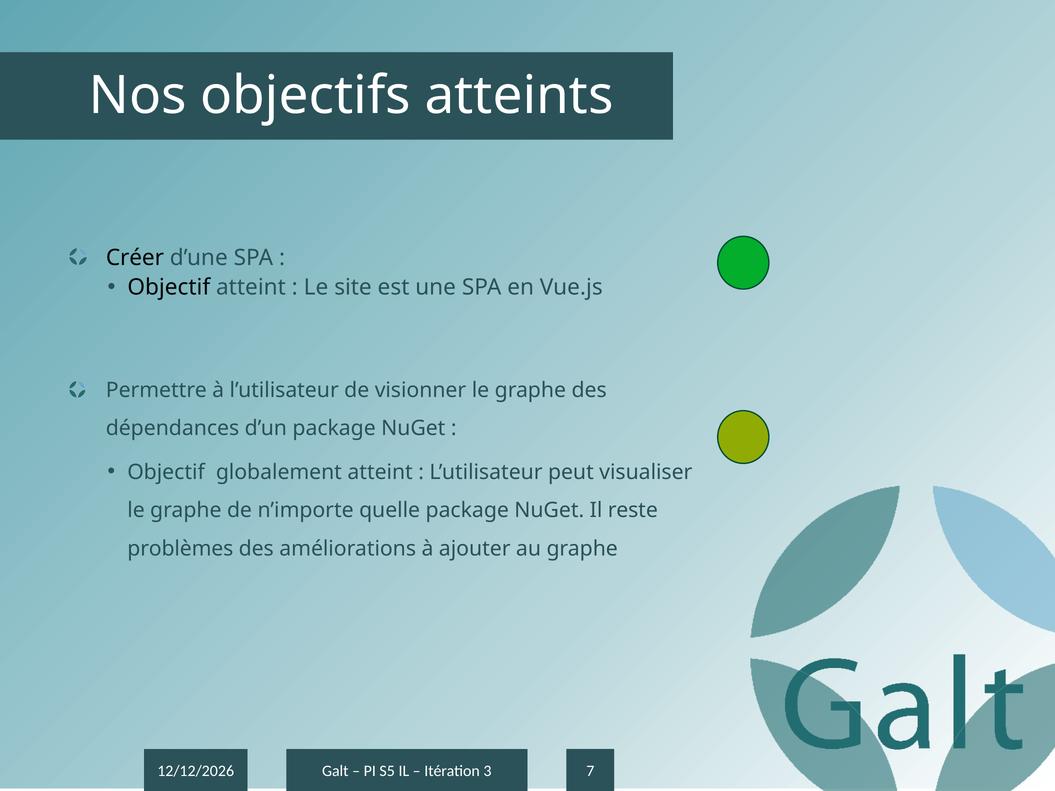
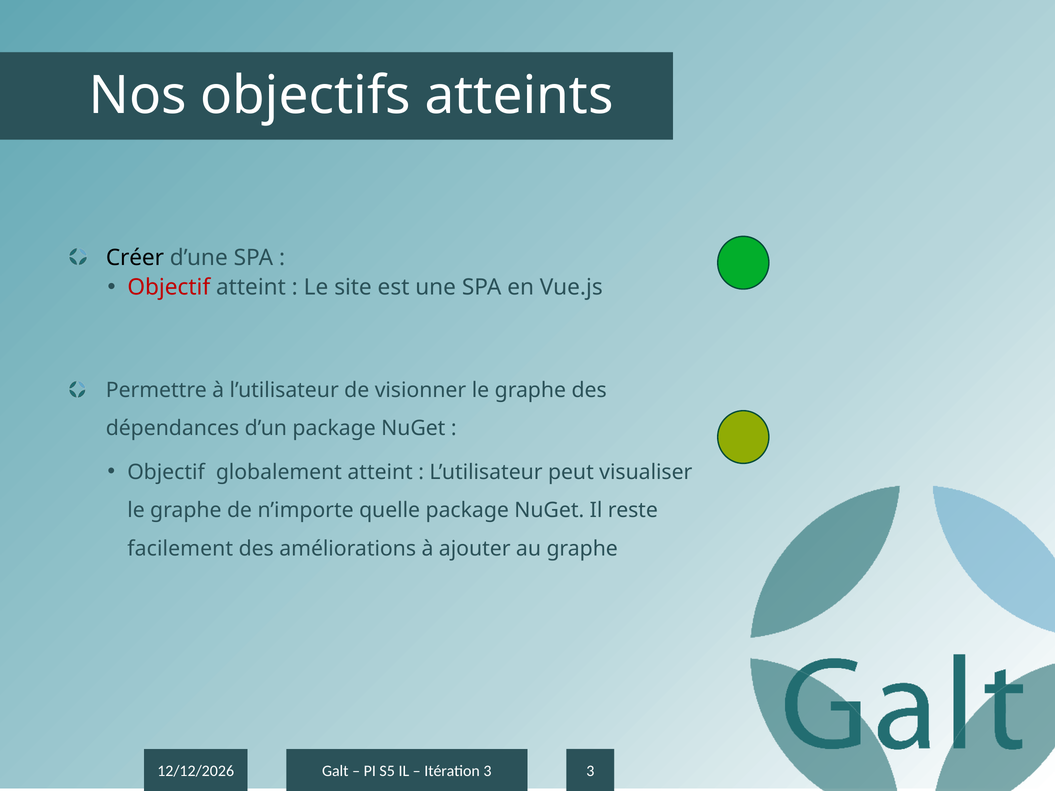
Objectif colour: black -> red (169, 287)
problèmes: problèmes -> facilement (180, 549)
3 7: 7 -> 3 (590, 771)
